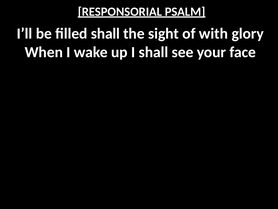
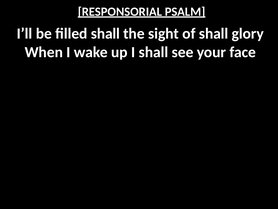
of with: with -> shall (214, 34)
